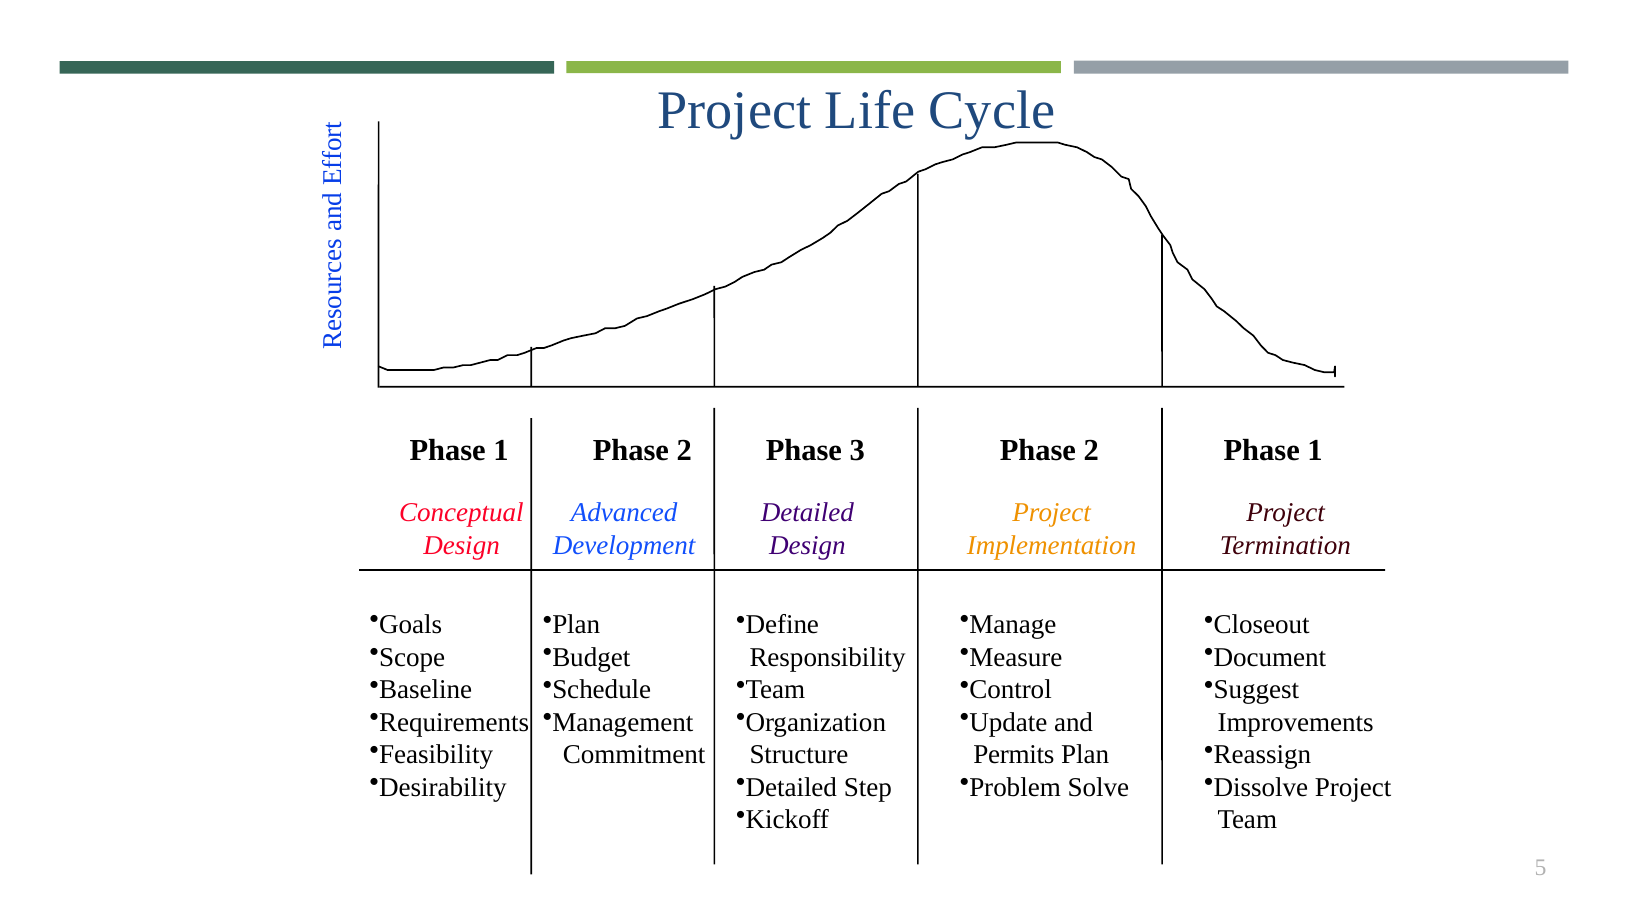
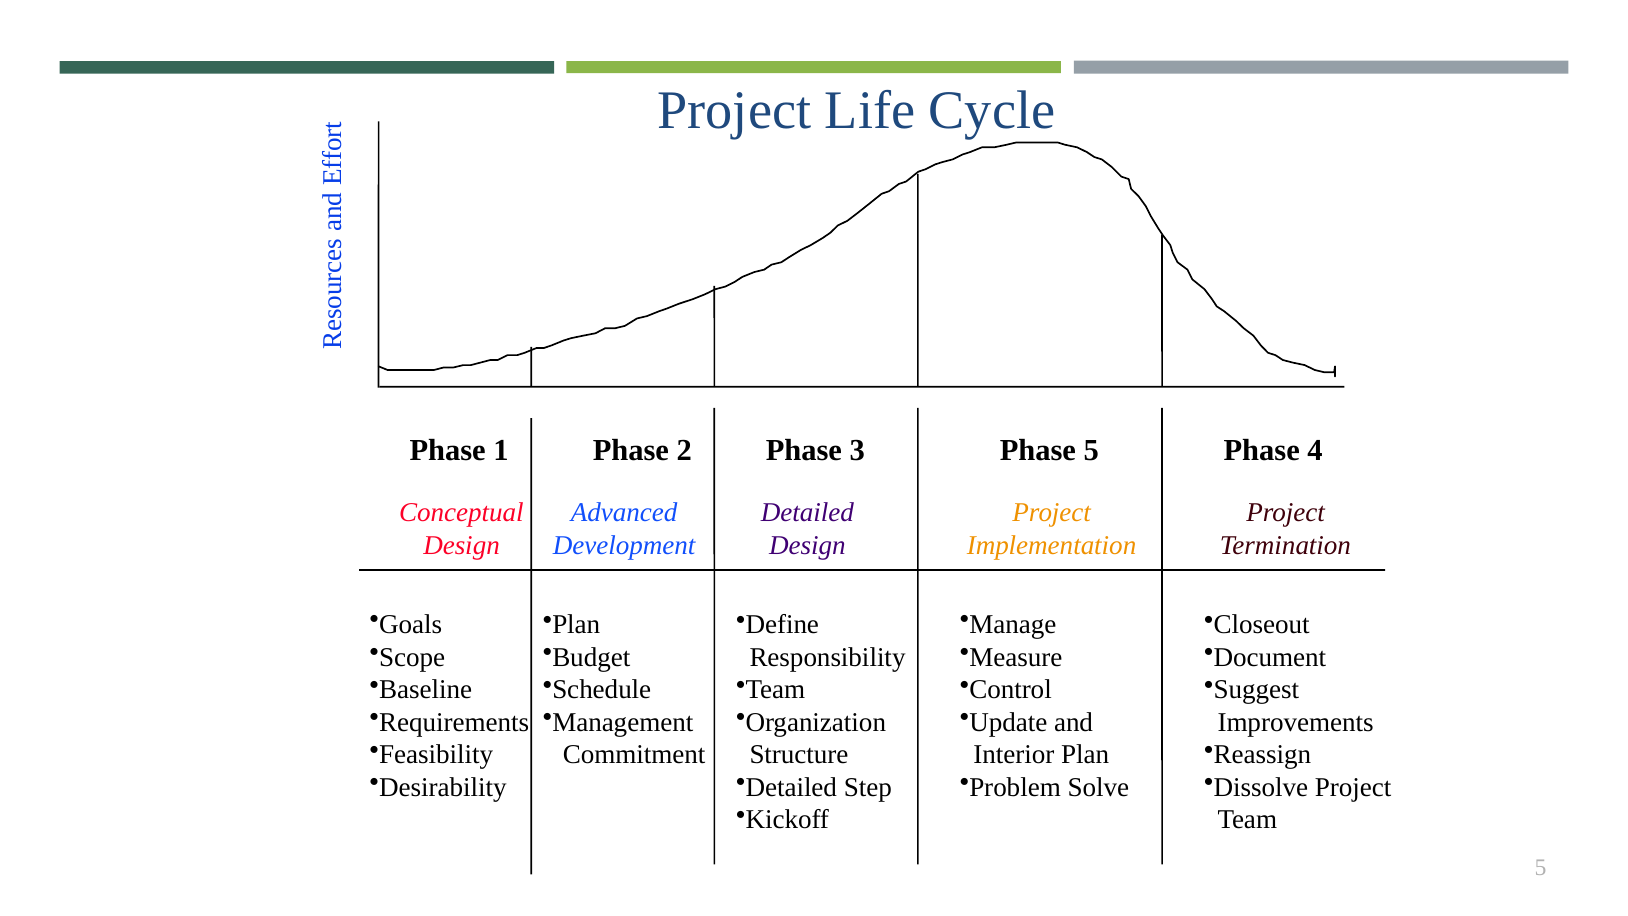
2: 2 -> 5 (1091, 451)
1: 1 -> 4 (1315, 451)
Permits: Permits -> Interior (1014, 755)
